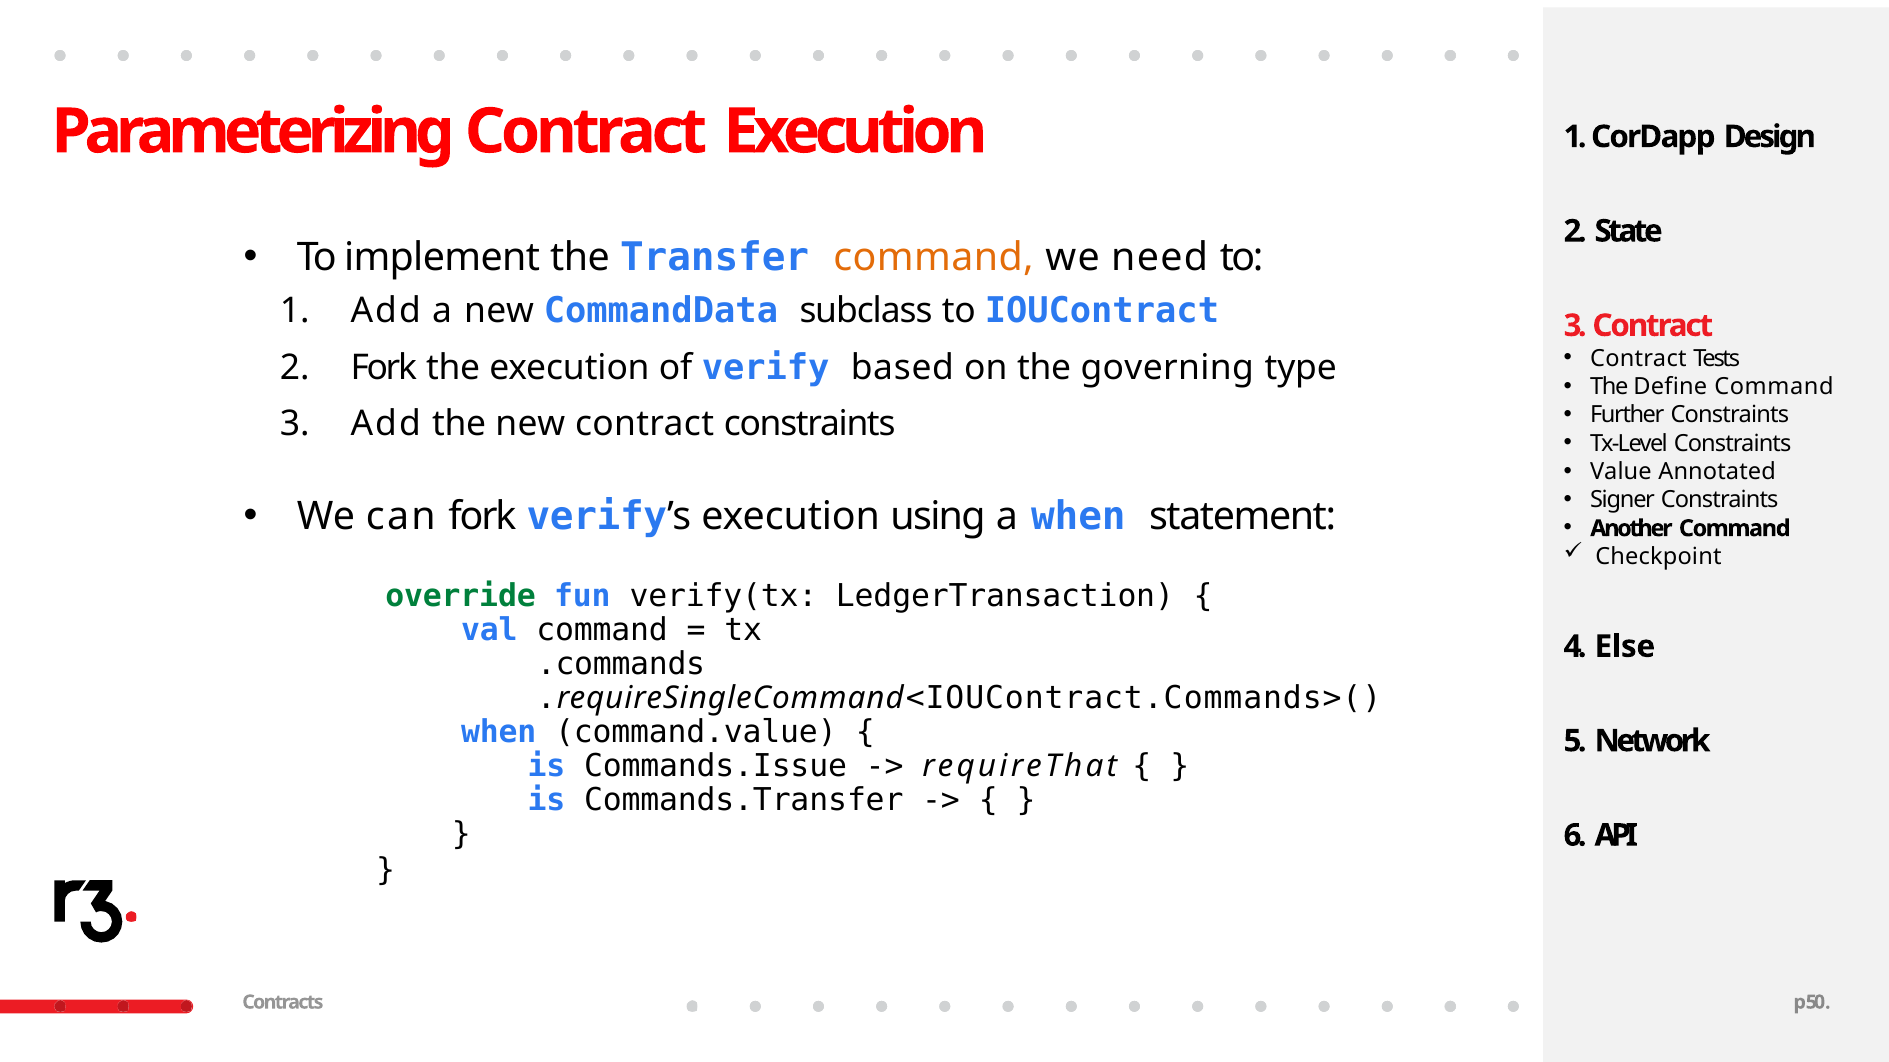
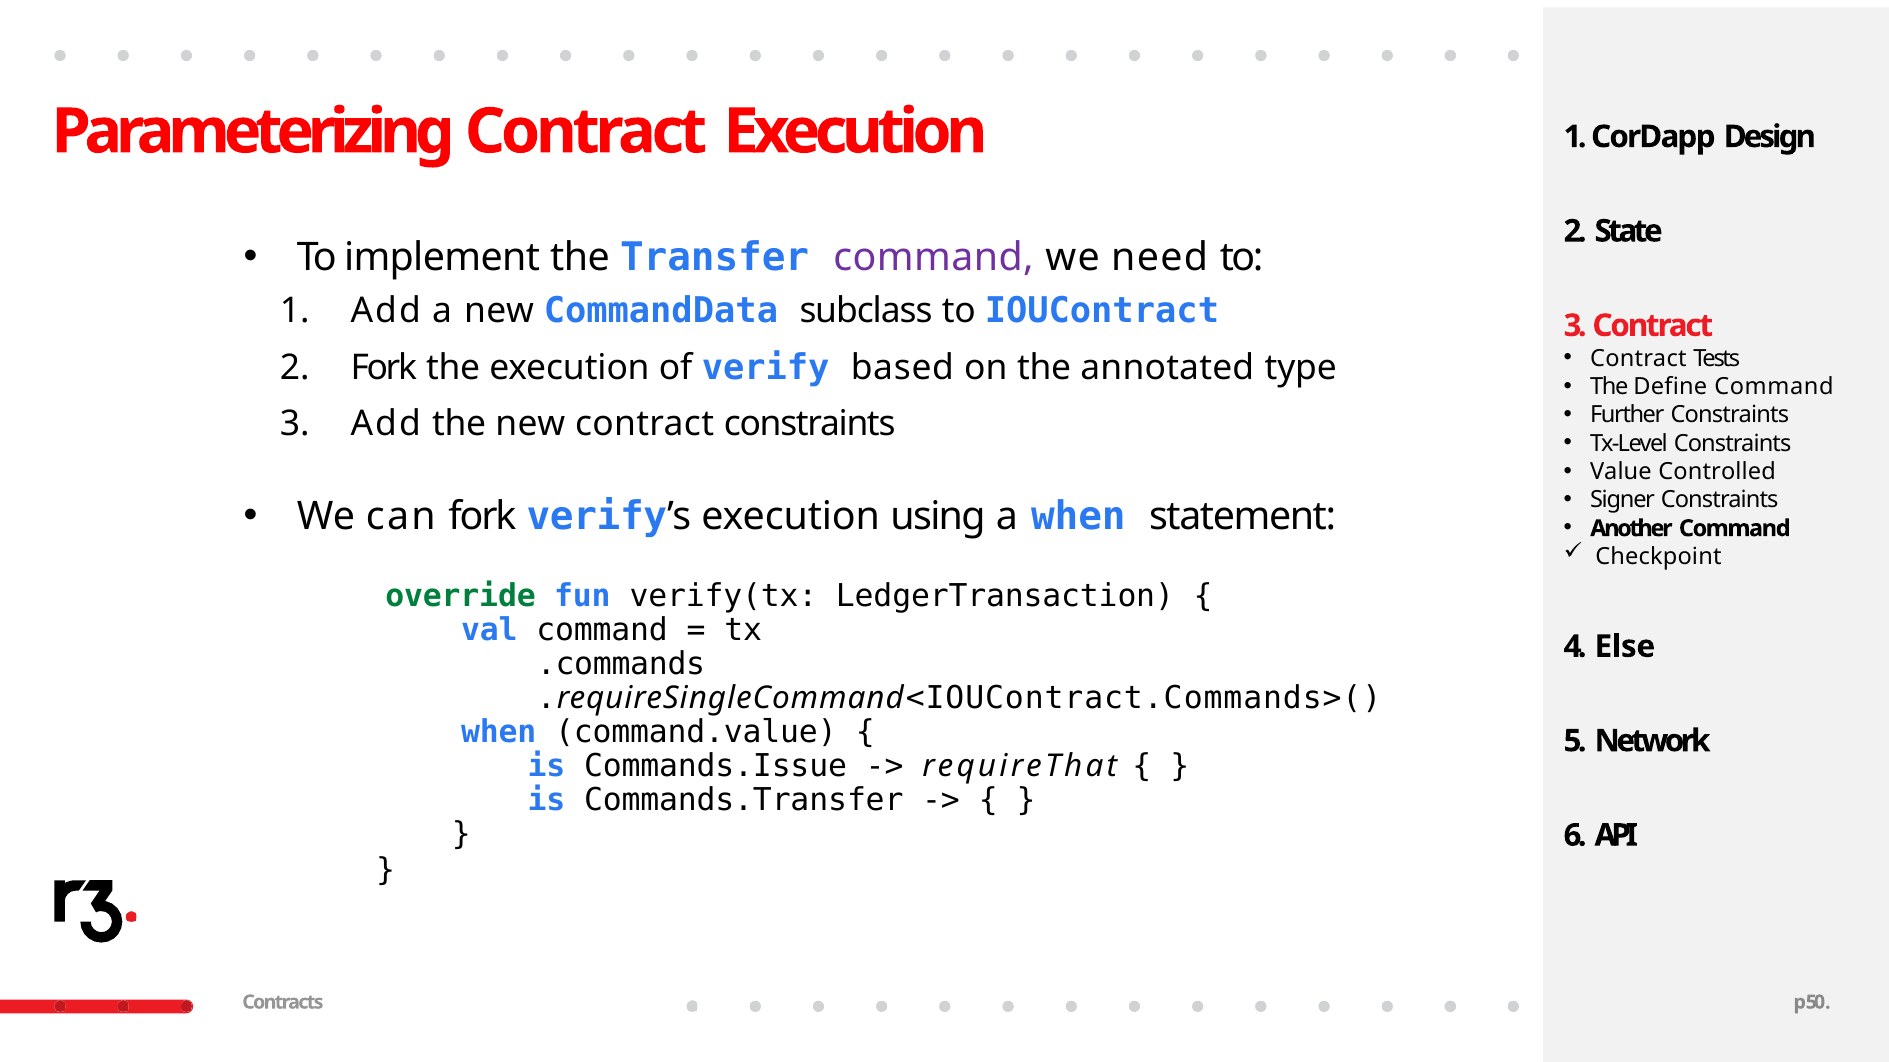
command colour: orange -> purple (934, 258)
governing: governing -> annotated (1167, 368)
Annotated: Annotated -> Controlled (1717, 472)
